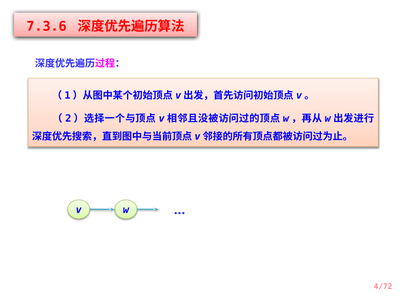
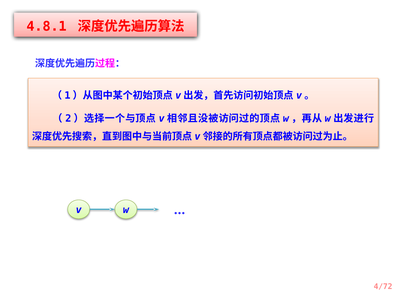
7.3.6: 7.3.6 -> 4.8.1 (47, 26)
